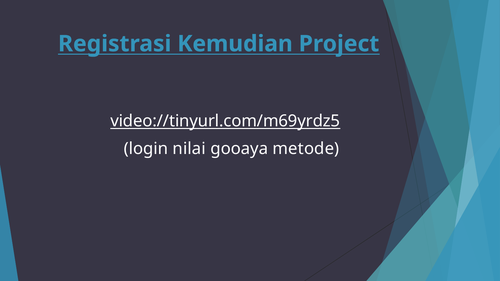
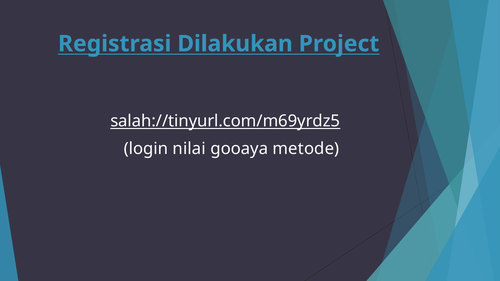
Kemudian: Kemudian -> Dilakukan (235, 44)
video://tinyurl.com/m69yrdz5: video://tinyurl.com/m69yrdz5 -> salah://tinyurl.com/m69yrdz5 (225, 121)
